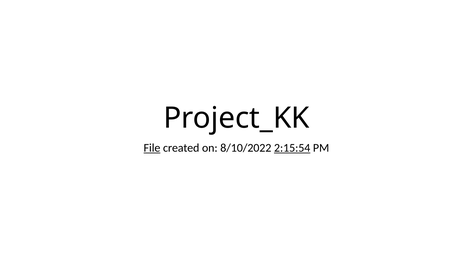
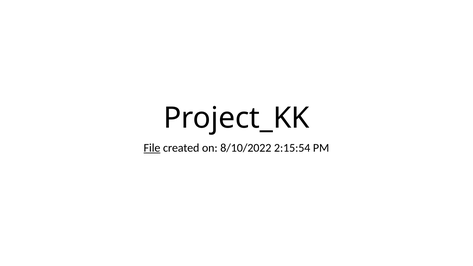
2:15:54 underline: present -> none (292, 148)
